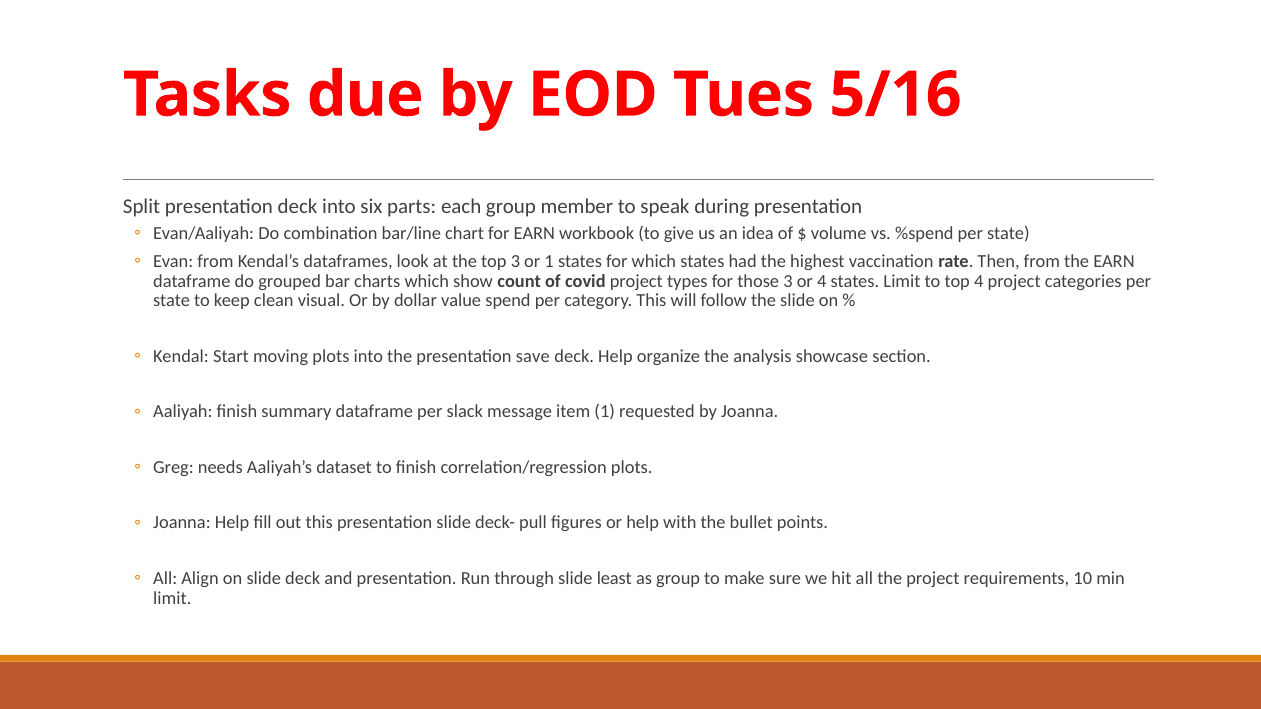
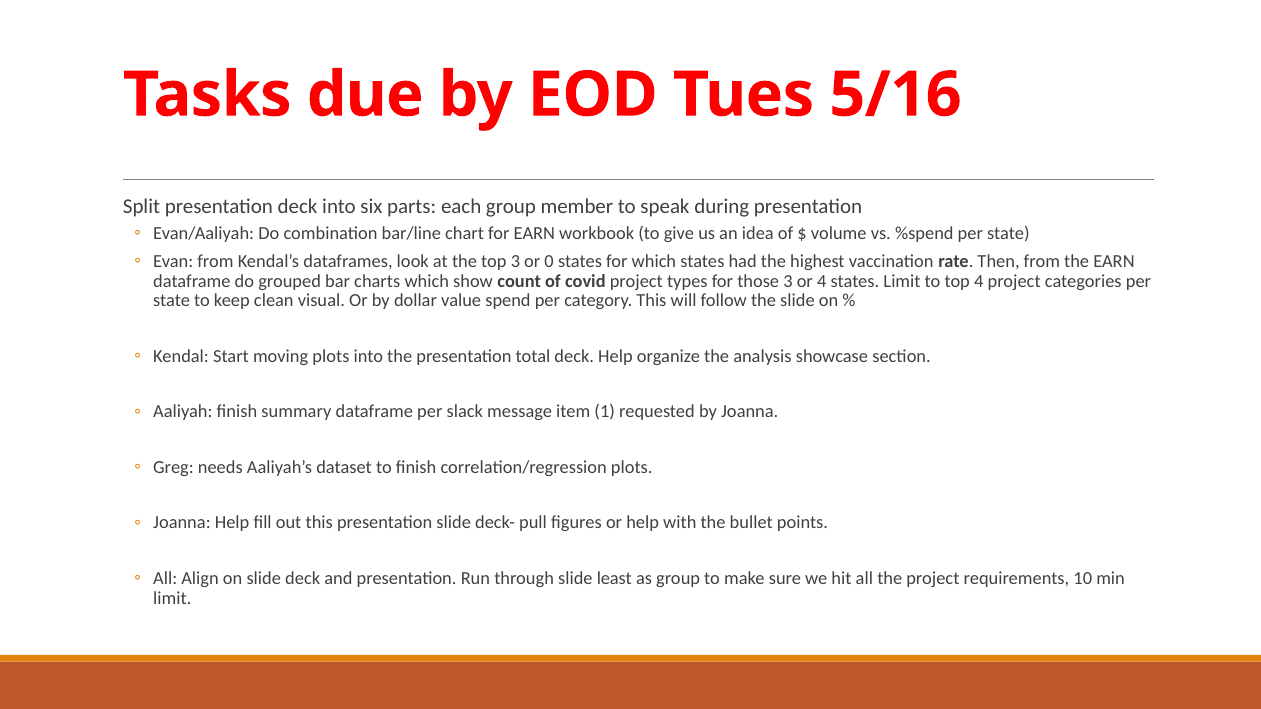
or 1: 1 -> 0 (549, 261)
save: save -> total (533, 356)
